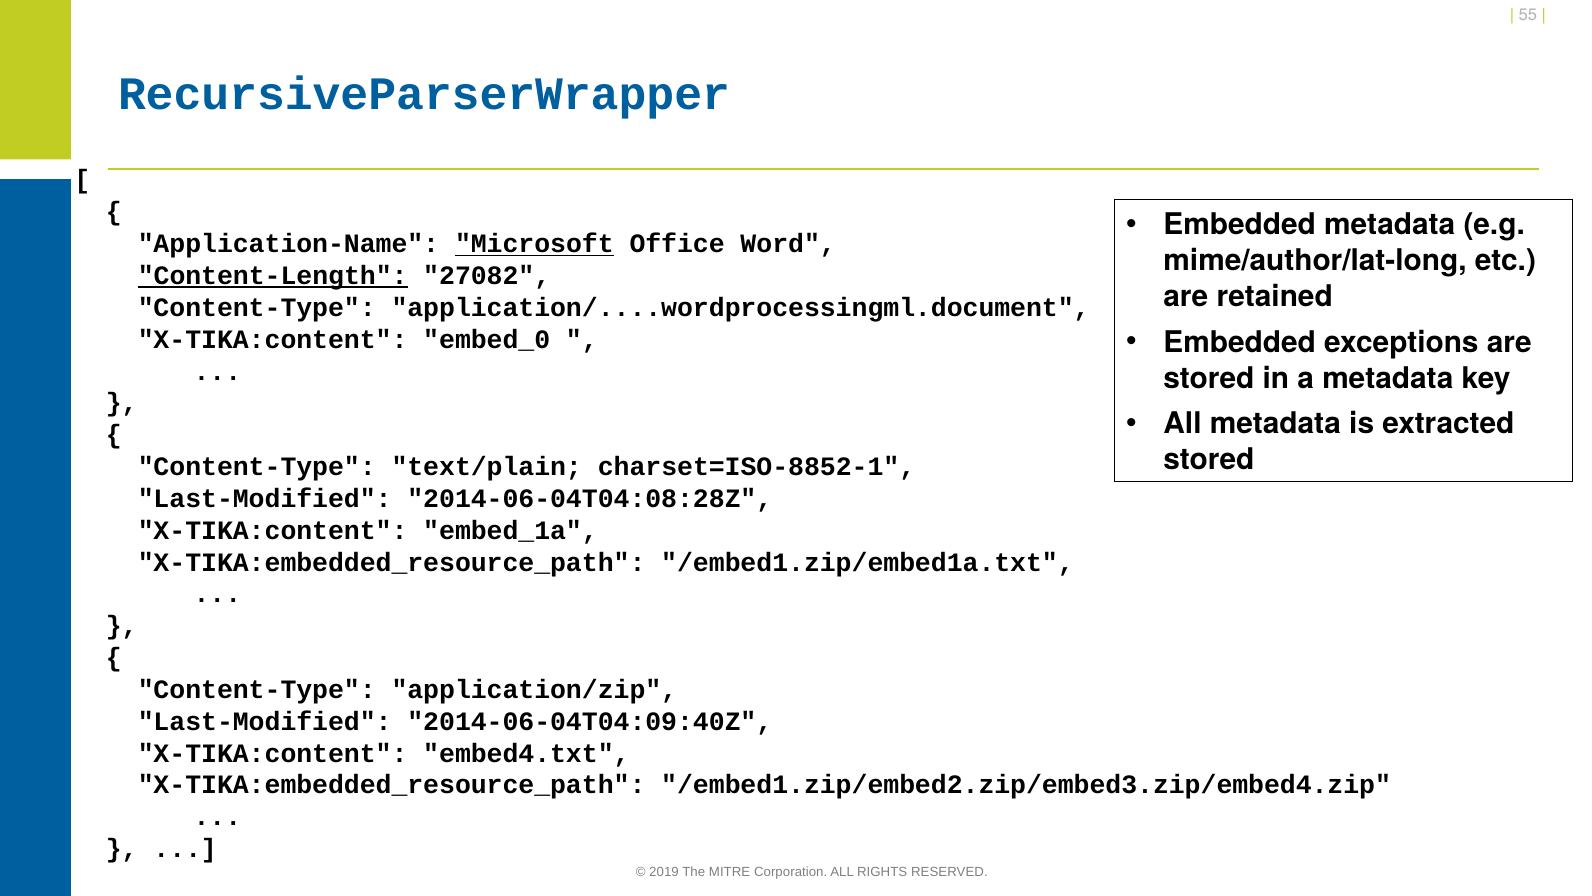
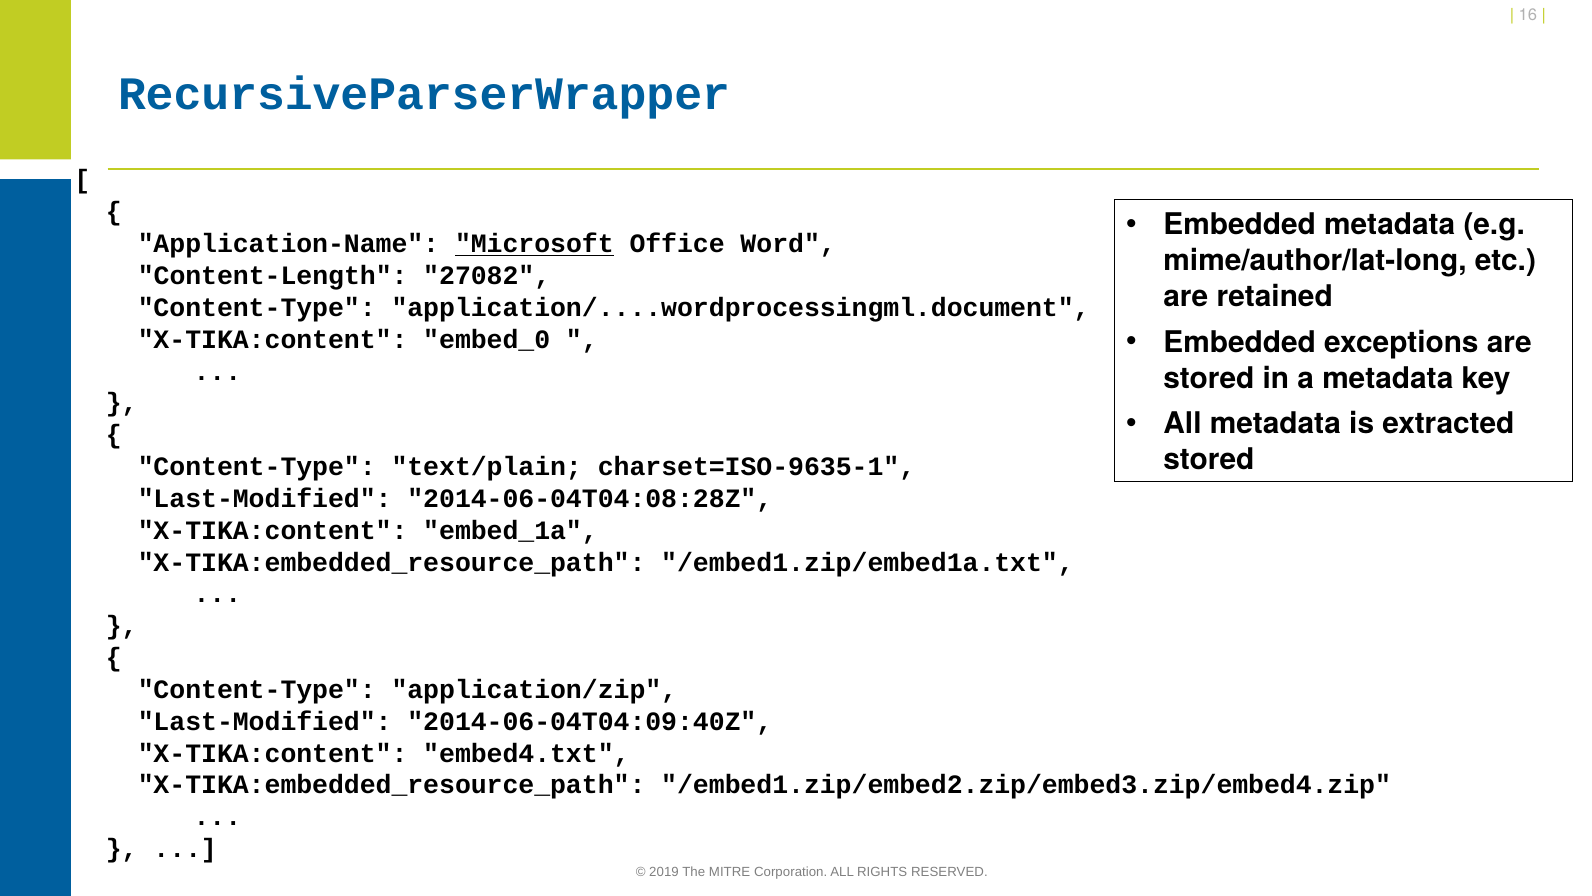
55: 55 -> 16 (1528, 15)
Content-Length underline: present -> none (273, 276)
charset=ISO-8852-1: charset=ISO-8852-1 -> charset=ISO-9635-1 (757, 467)
